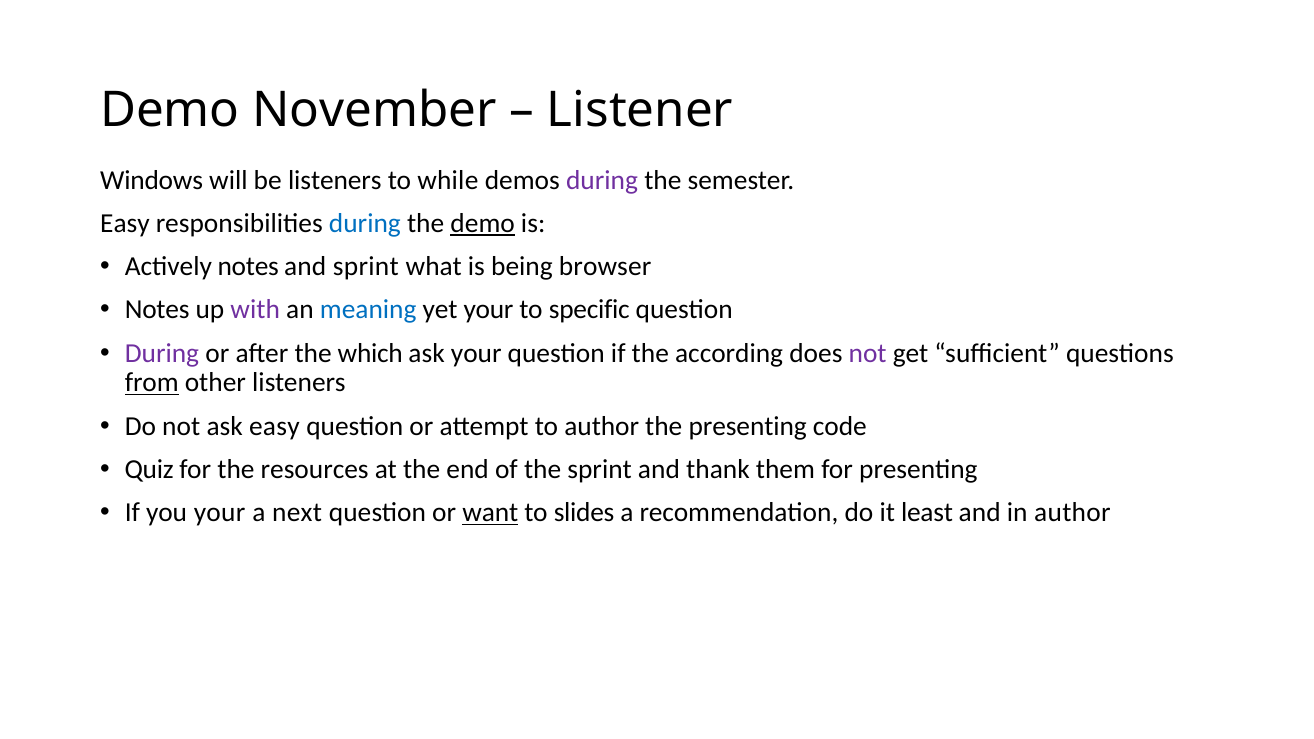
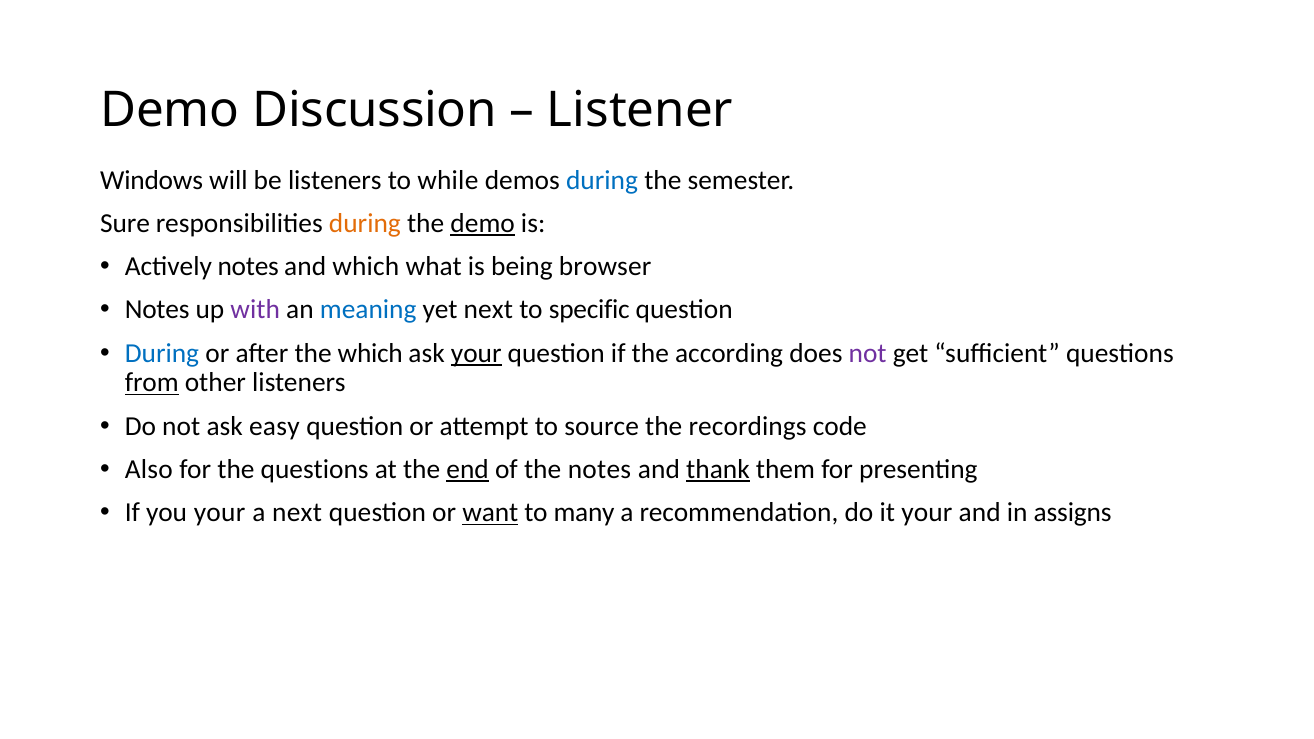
November: November -> Discussion (375, 110)
during colour: purple -> blue (602, 180)
Easy: Easy -> Sure (125, 223)
during colour: blue -> orange (365, 223)
and sprint: sprint -> which (366, 267)
yet your: your -> next (488, 310)
During colour: purple -> blue (162, 353)
your underline: none -> present (476, 353)
to author: author -> source (602, 426)
the presenting: presenting -> recordings (748, 426)
Quiz: Quiz -> Also (149, 469)
the resources: resources -> questions (315, 469)
end underline: none -> present (468, 469)
the sprint: sprint -> notes (599, 469)
thank underline: none -> present (718, 469)
slides: slides -> many (584, 513)
it least: least -> your (927, 513)
in author: author -> assigns (1073, 513)
